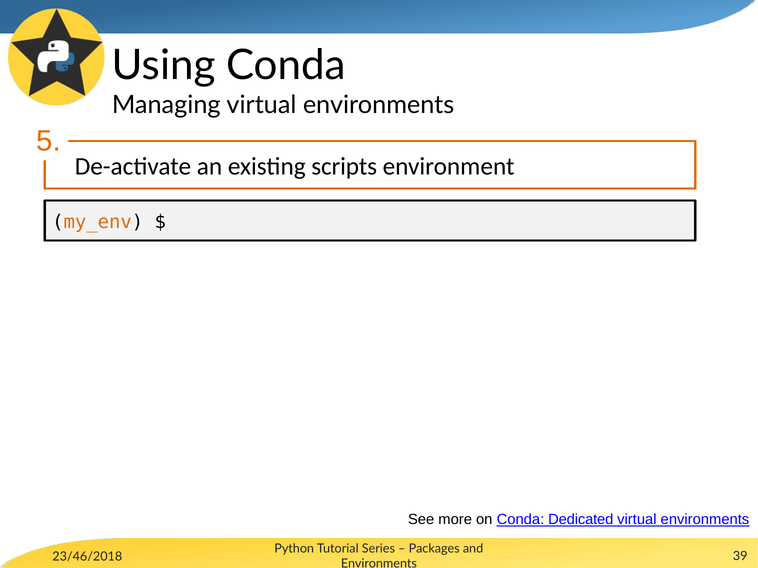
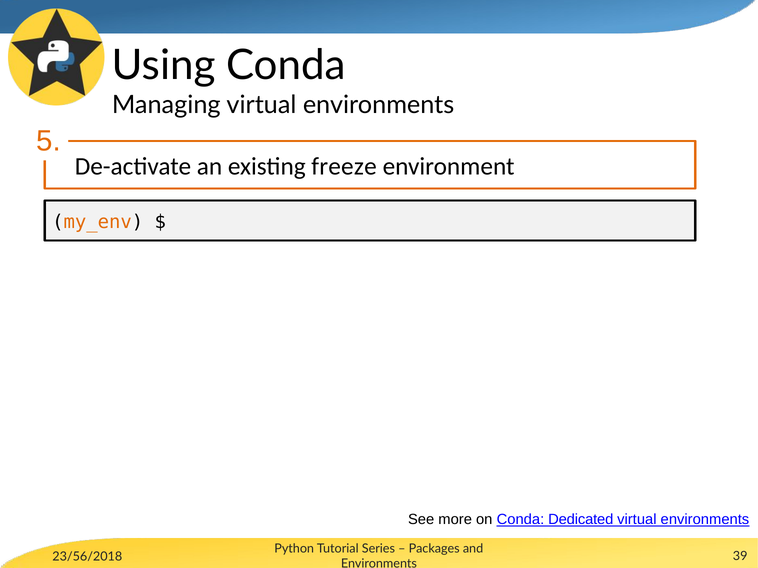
scripts: scripts -> freeze (344, 167)
23/46/2018: 23/46/2018 -> 23/56/2018 (87, 557)
